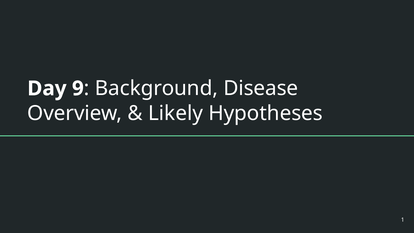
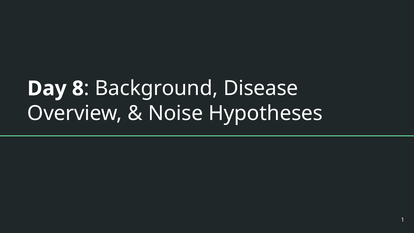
9: 9 -> 8 (78, 88)
Likely: Likely -> Noise (176, 113)
